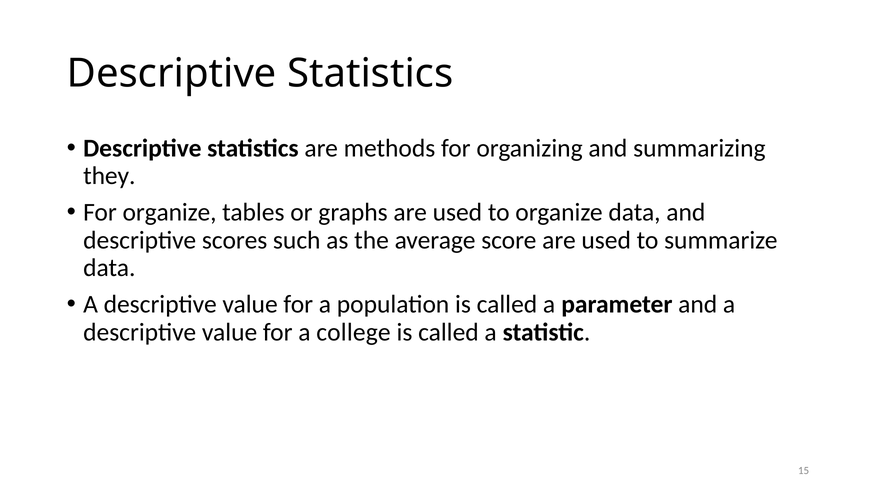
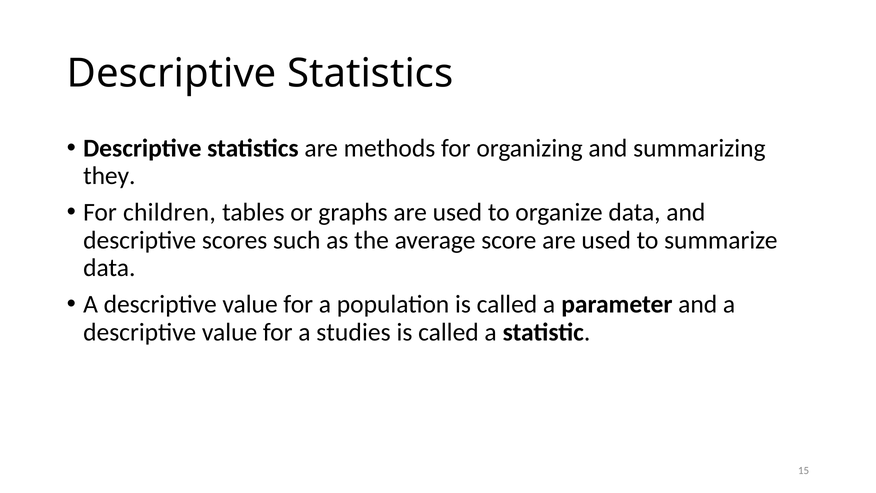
For organize: organize -> children (169, 212)
college: college -> studies (354, 332)
